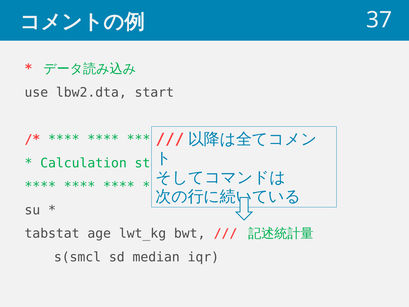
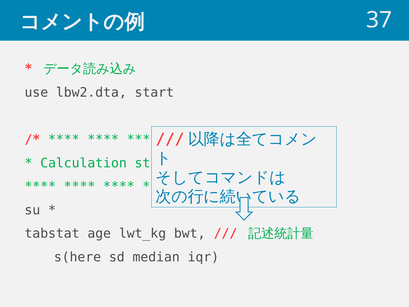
s(smcl: s(smcl -> s(here (78, 257)
